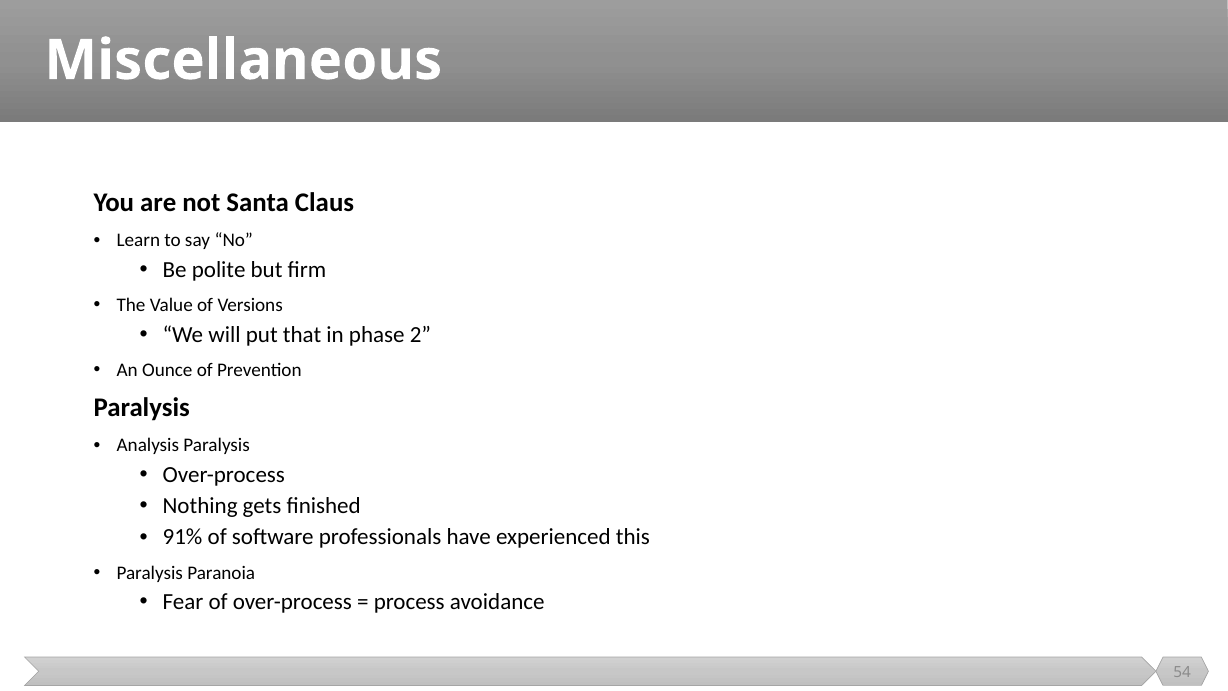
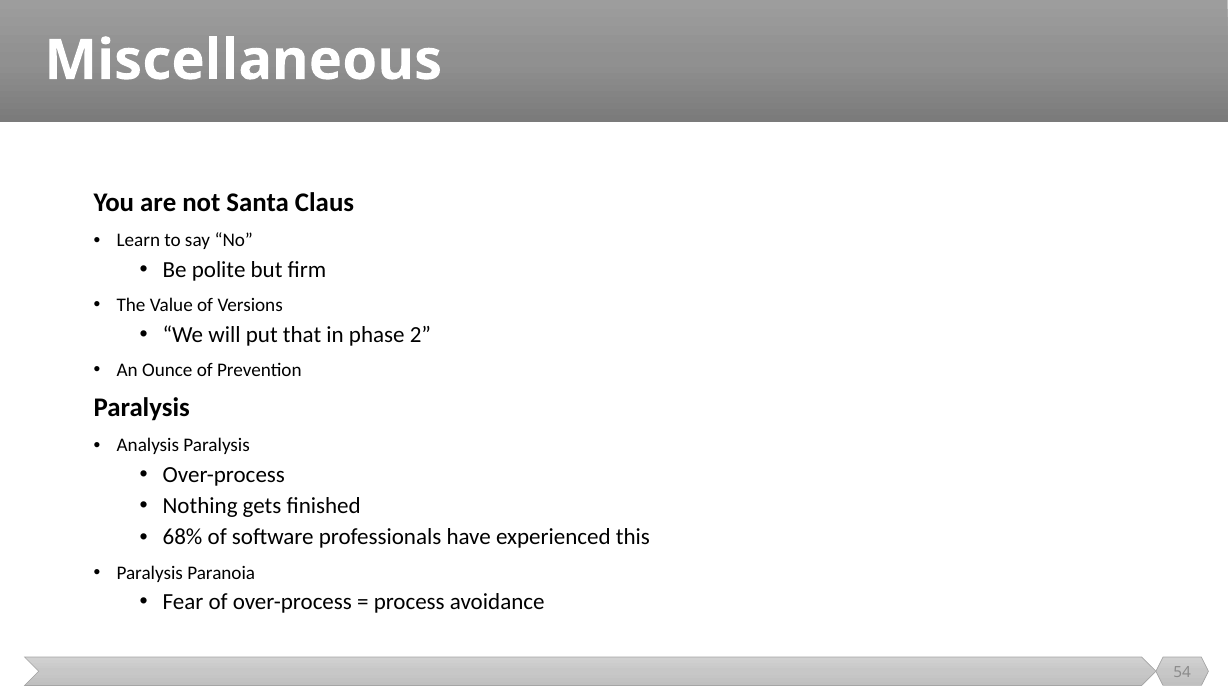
91%: 91% -> 68% (183, 537)
